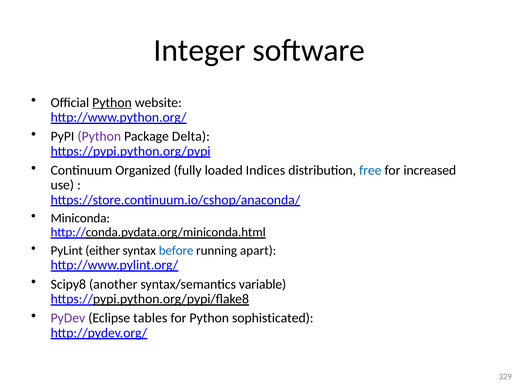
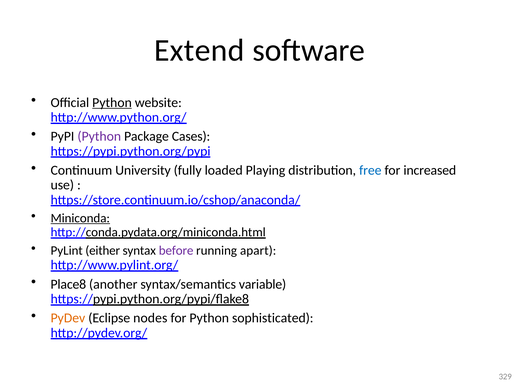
Integer: Integer -> Extend (199, 50)
Delta: Delta -> Cases (191, 136)
Organized: Organized -> University (143, 170)
Indices: Indices -> Playing (266, 170)
Miniconda underline: none -> present (80, 218)
before colour: blue -> purple (176, 251)
Scipy8: Scipy8 -> Place8 (68, 284)
PyDev colour: purple -> orange (68, 318)
tables: tables -> nodes (150, 318)
